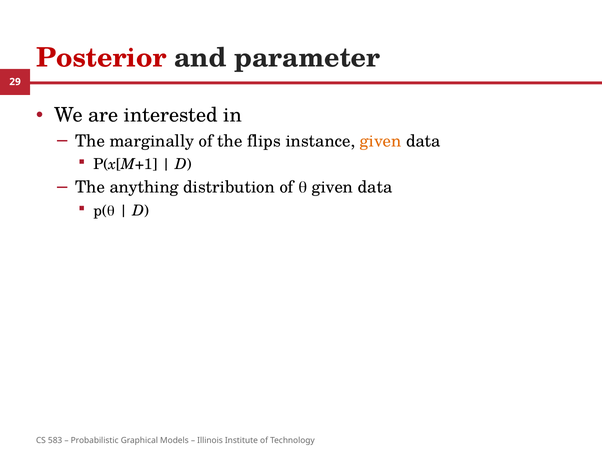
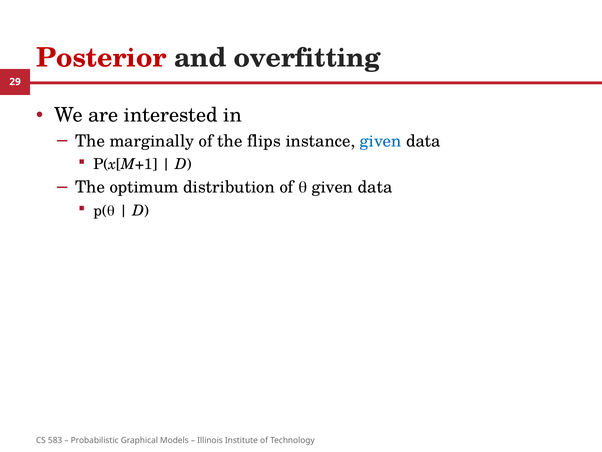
parameter: parameter -> overfitting (307, 58)
given colour: orange -> blue (381, 141)
anything: anything -> optimum (144, 187)
